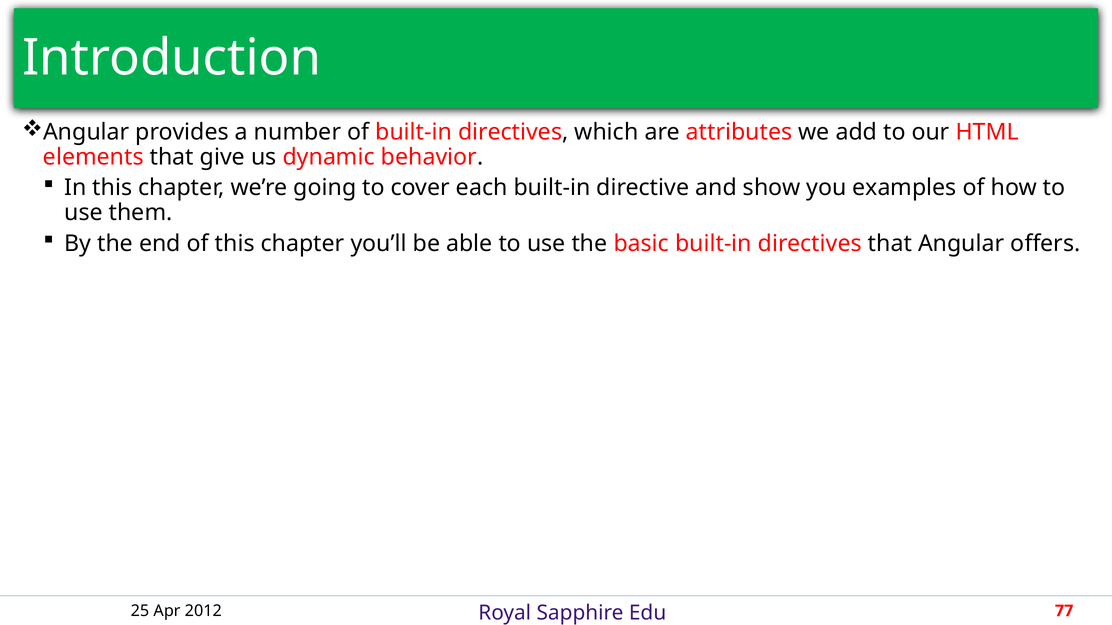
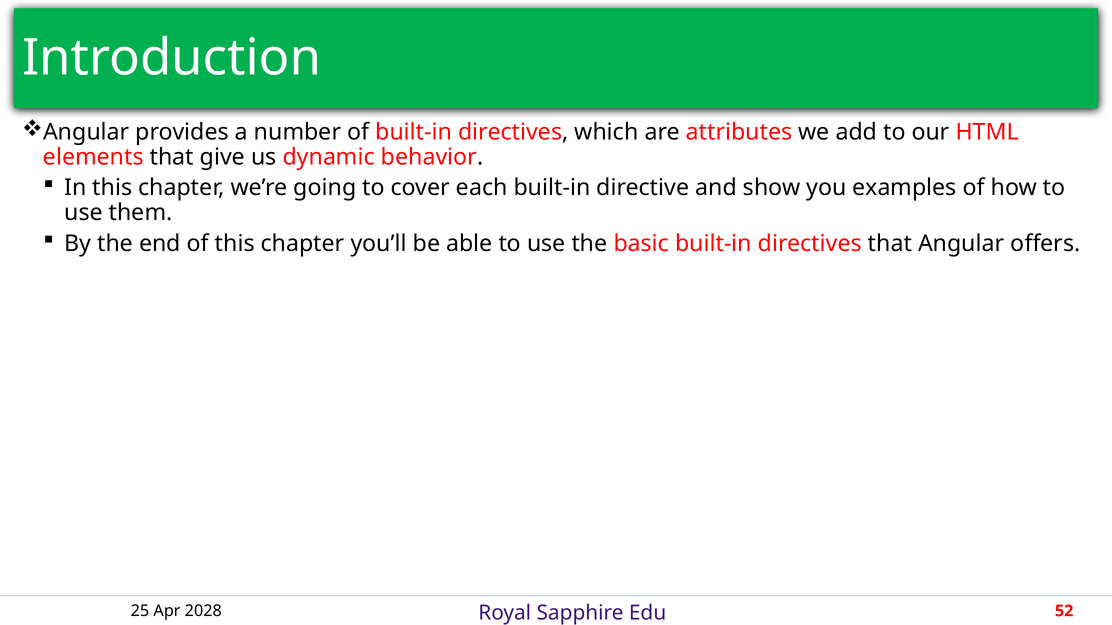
2012: 2012 -> 2028 (203, 611)
77: 77 -> 52 (1064, 611)
